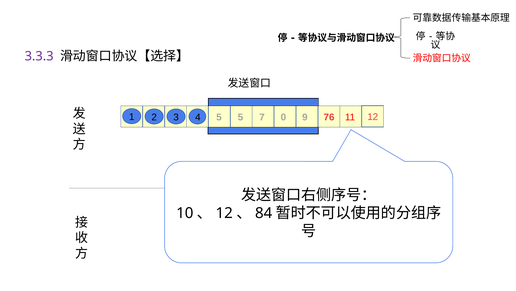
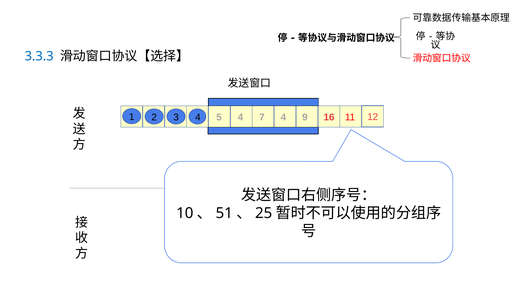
3.3.3 colour: purple -> blue (39, 56)
5 5: 5 -> 4 (240, 117)
7 0: 0 -> 4 (283, 117)
76: 76 -> 16 (329, 117)
12: 12 -> 51 (224, 213)
84: 84 -> 25 (264, 213)
